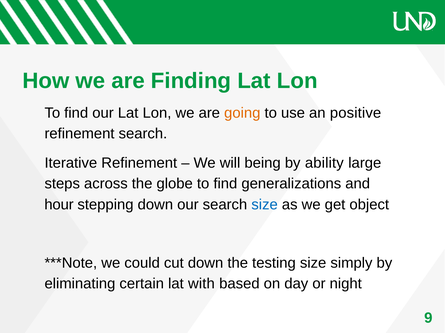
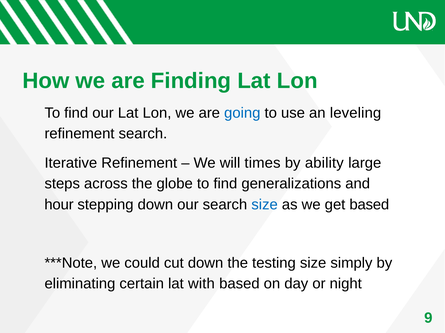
going colour: orange -> blue (242, 113)
positive: positive -> leveling (356, 113)
being: being -> times (263, 163)
get object: object -> based (369, 205)
